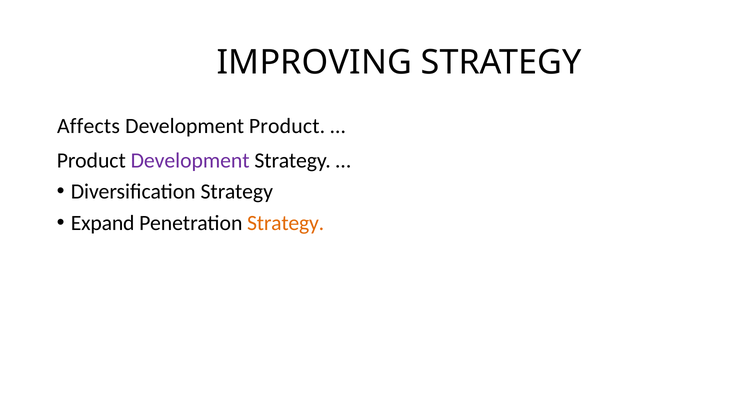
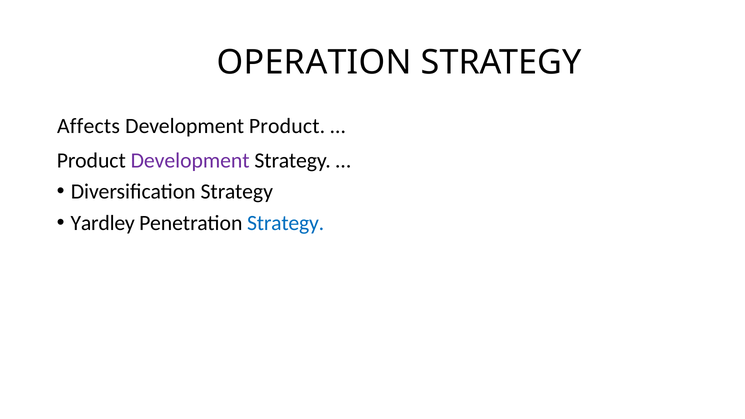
IMPROVING: IMPROVING -> OPERATION (314, 63)
Expand: Expand -> Yardley (103, 223)
Strategy colour: orange -> blue (286, 223)
